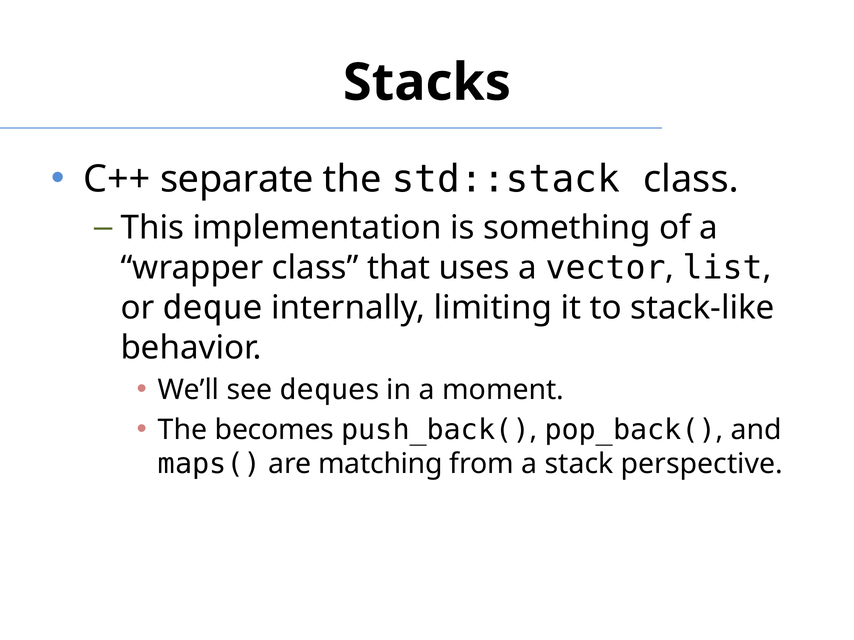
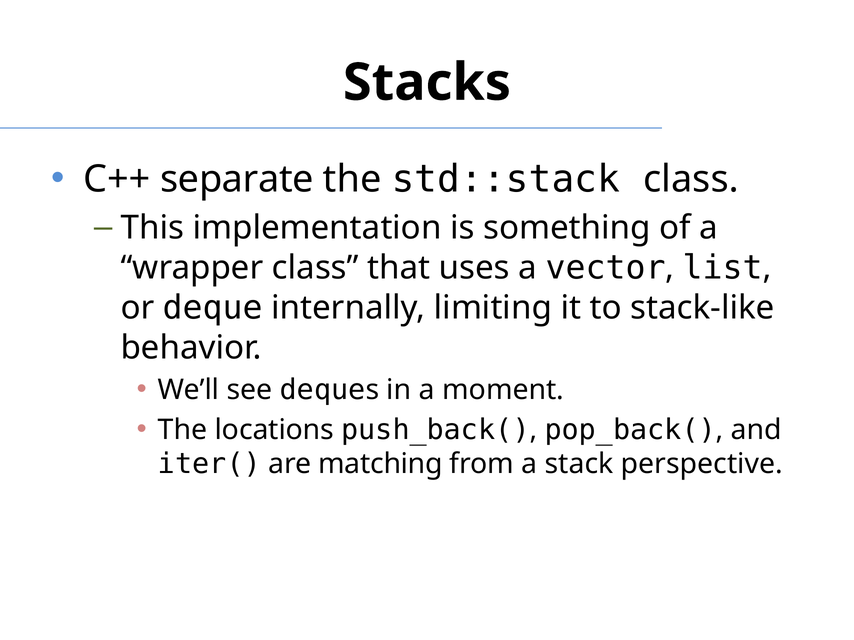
becomes: becomes -> locations (274, 430)
maps(: maps( -> iter( (209, 464)
